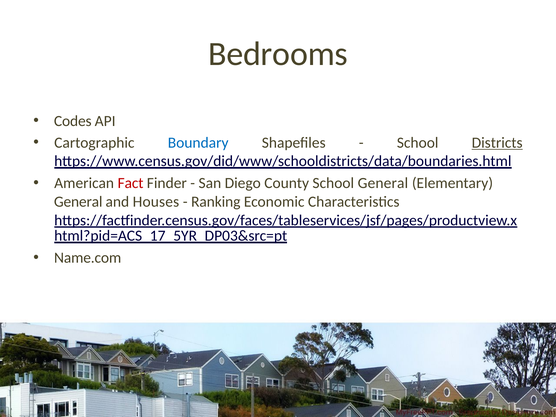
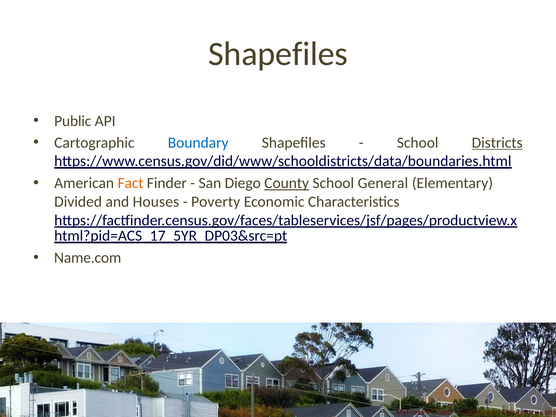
Bedrooms: Bedrooms -> Shapefiles (278, 54)
Codes: Codes -> Public (73, 121)
Fact colour: red -> orange (131, 183)
County underline: none -> present (287, 183)
General: General -> Divided (78, 202)
Ranking: Ranking -> Poverty (216, 202)
